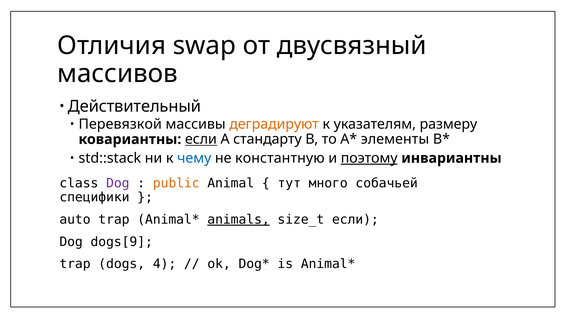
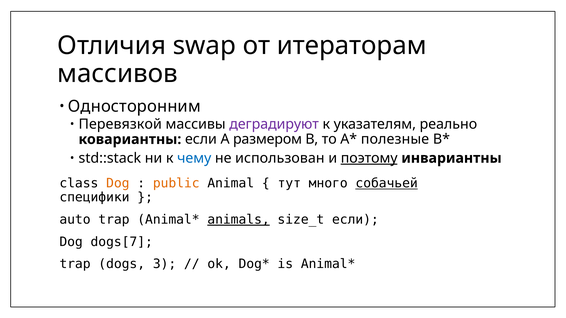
двусвязный: двусвязный -> итераторам (352, 46)
Действительный: Действительный -> Односторонним (134, 106)
деградируют colour: orange -> purple (274, 124)
размеру: размеру -> реально (448, 124)
если underline: present -> none (201, 139)
стандарту: стандарту -> размером (268, 139)
элементы: элементы -> полезные (395, 139)
константную: константную -> использован (280, 158)
Dog colour: purple -> orange (118, 184)
собачьей underline: none -> present (387, 184)
dogs[9: dogs[9 -> dogs[7 (122, 242)
4: 4 -> 3 (165, 264)
